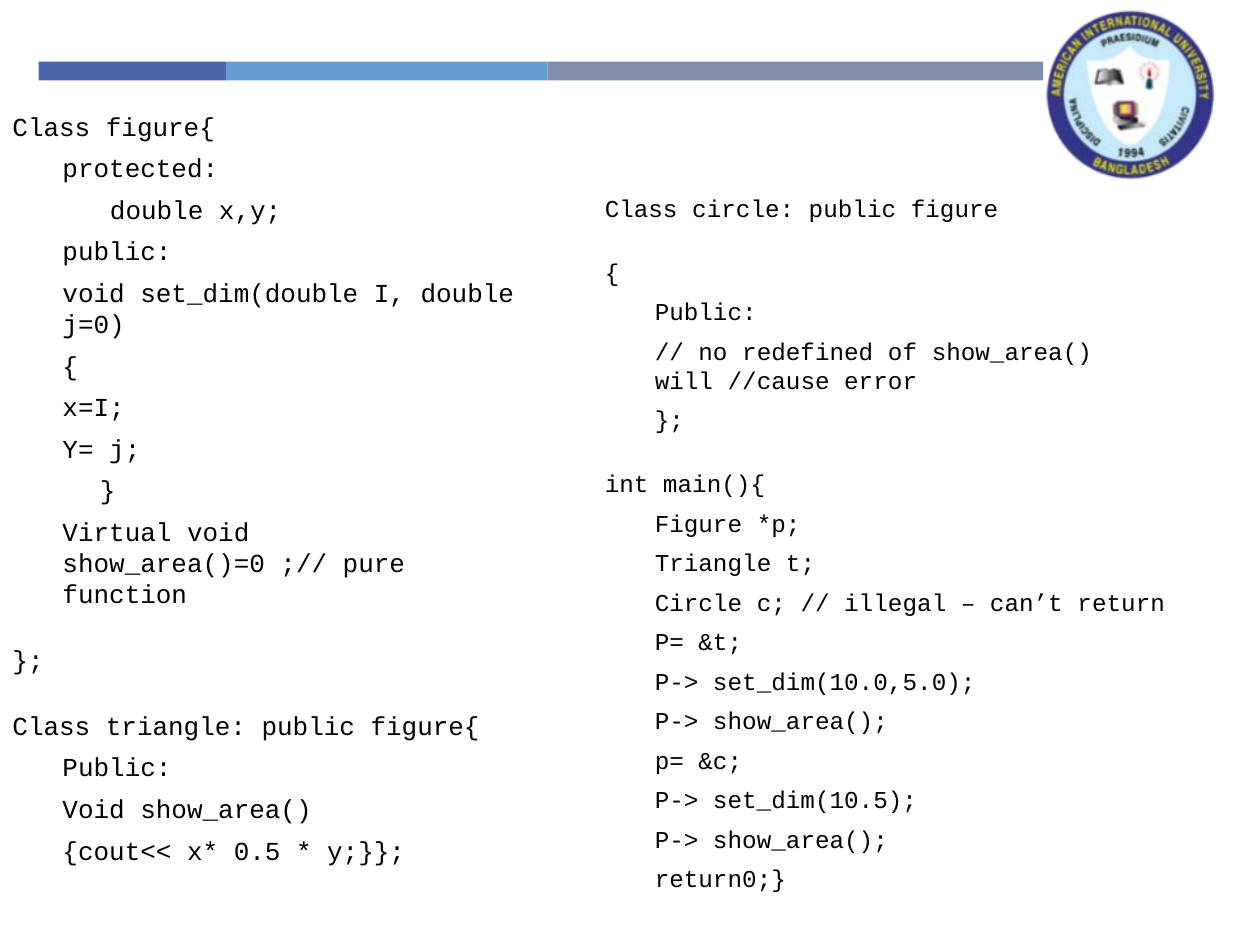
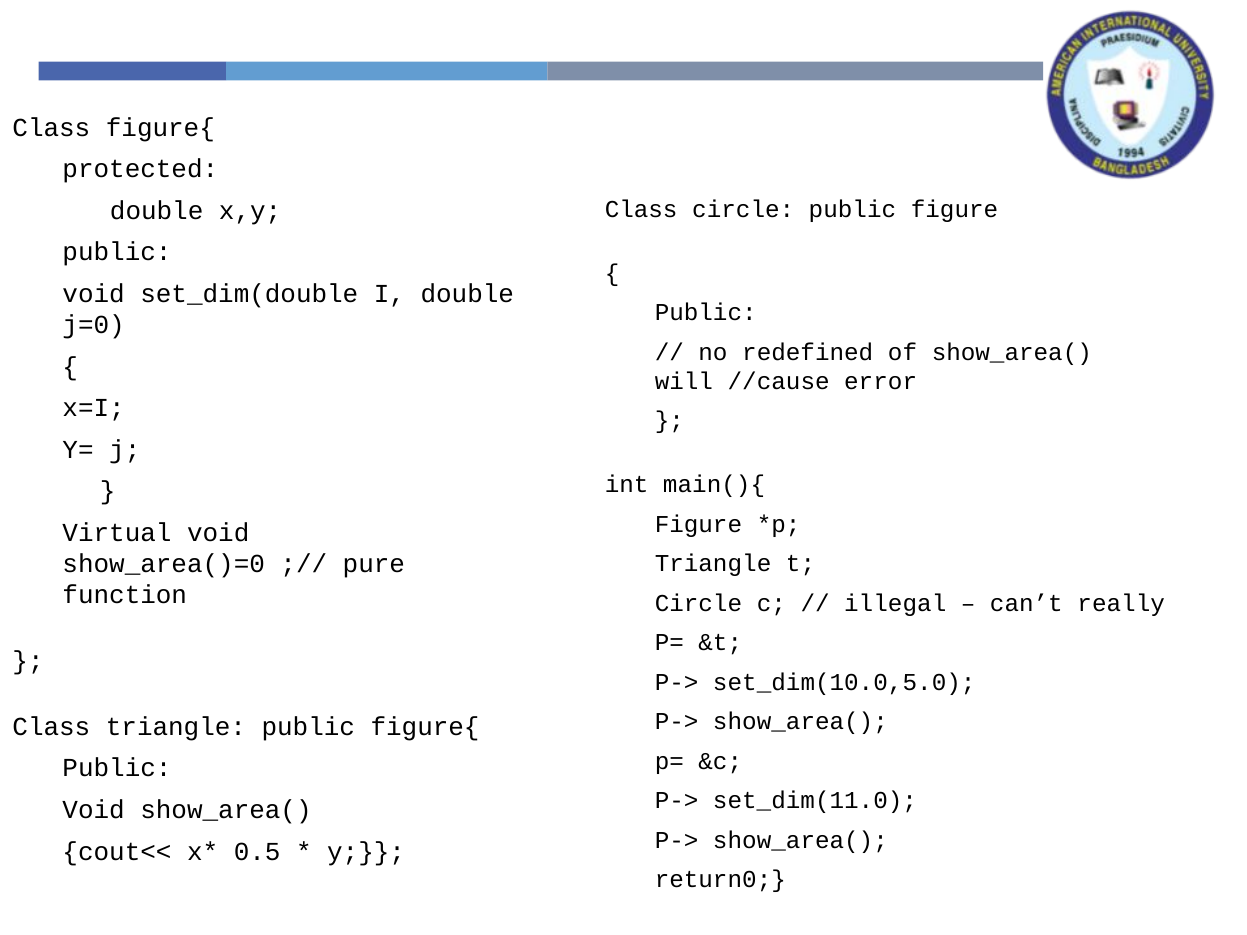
return: return -> really (1121, 603)
set_dim(10.5: set_dim(10.5 -> set_dim(11.0 (815, 801)
